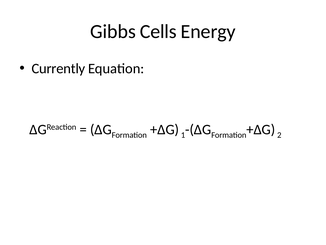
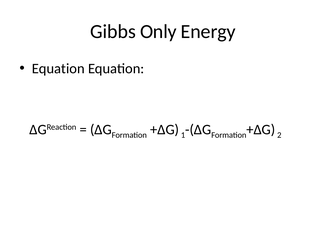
Cells: Cells -> Only (158, 32)
Currently: Currently -> Equation (58, 68)
